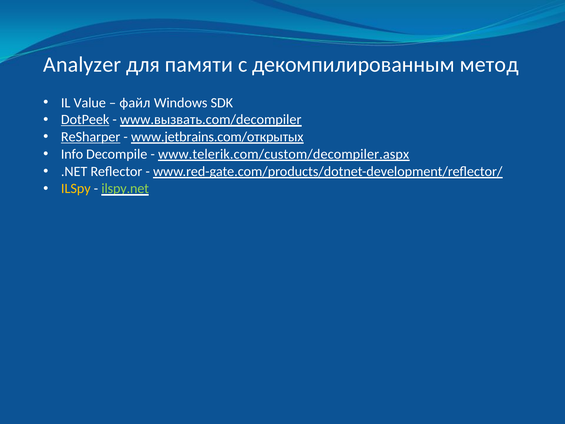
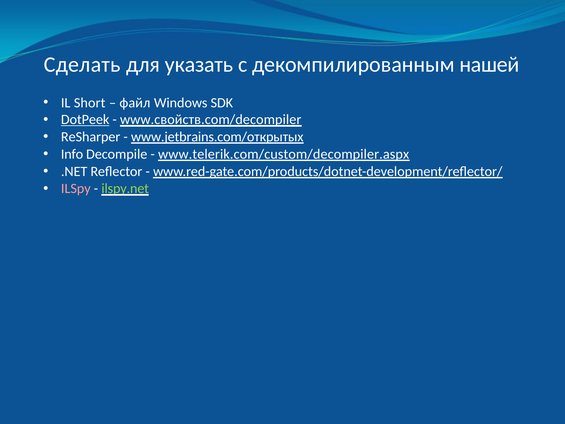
Analyzer: Analyzer -> Сделать (82, 65)
памяти: памяти -> указать (199, 65)
метод: метод -> нашей (489, 65)
Value: Value -> Short (90, 103)
www.вызвать.com/decompiler: www.вызвать.com/decompiler -> www.свойств.com/decompiler (211, 120)
ReSharper underline: present -> none (91, 137)
ILSpy colour: yellow -> pink (76, 189)
